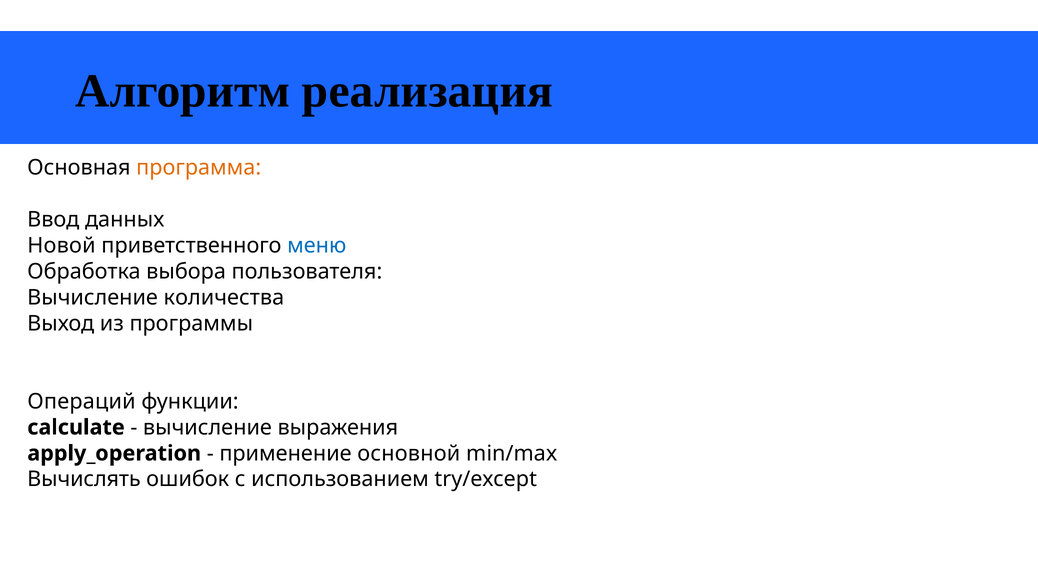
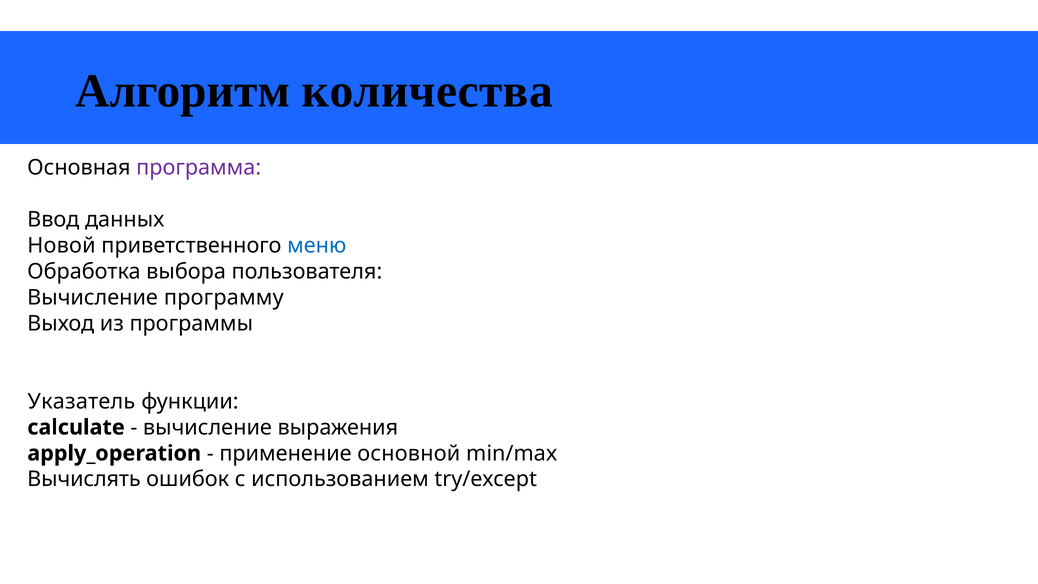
реализация: реализация -> количества (427, 91)
программа colour: orange -> purple (199, 168)
количества: количества -> программу (224, 298)
Операций: Операций -> Указатель (81, 401)
